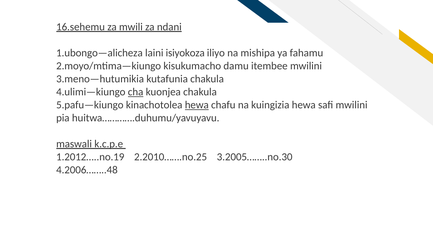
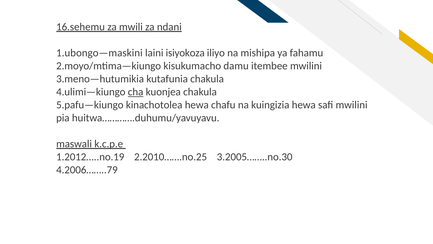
1.ubongo—alicheza: 1.ubongo—alicheza -> 1.ubongo—maskini (99, 53)
hewa underline: present -> none (197, 105)
4.2006……..48: 4.2006……..48 -> 4.2006……..79 (87, 170)
